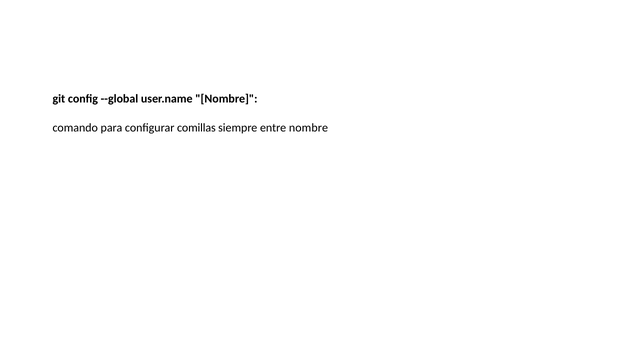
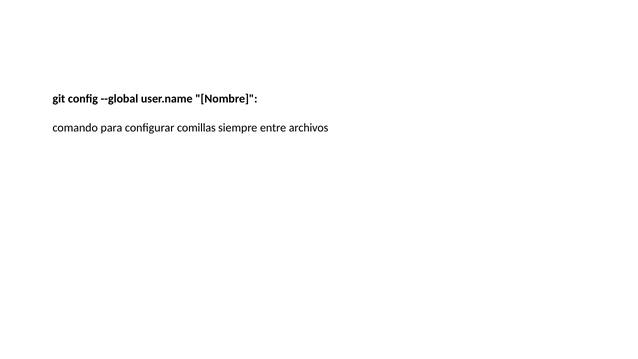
entre nombre: nombre -> archivos (309, 128)
